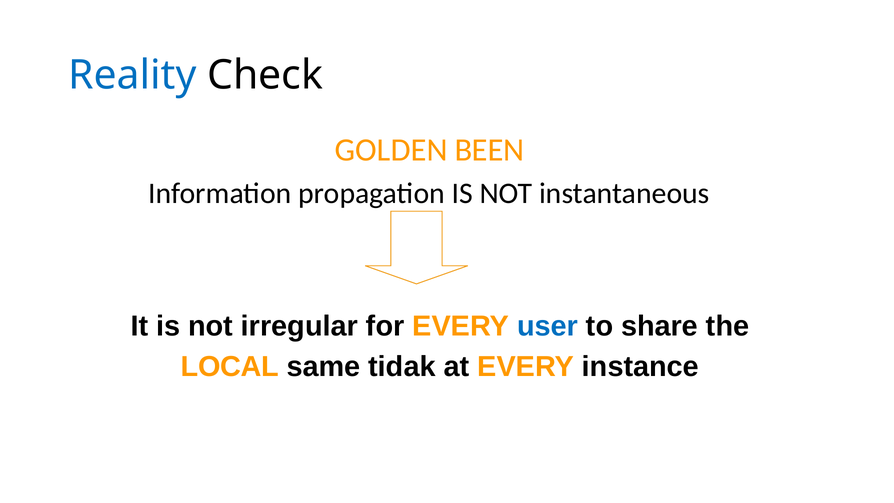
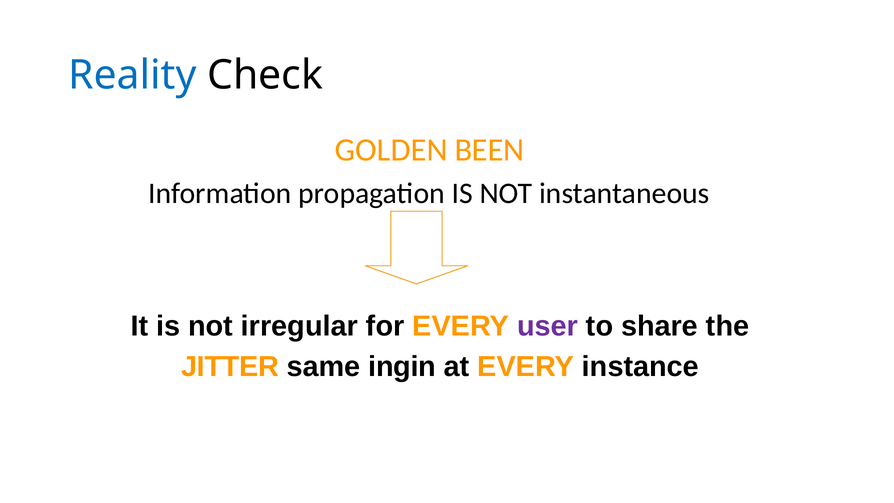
user colour: blue -> purple (548, 326)
LOCAL: LOCAL -> JITTER (230, 367)
tidak: tidak -> ingin (402, 367)
